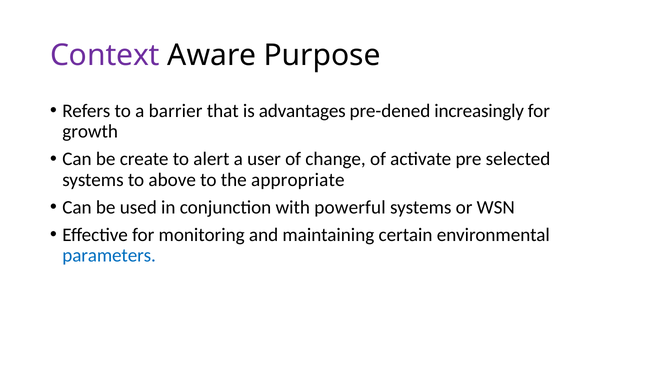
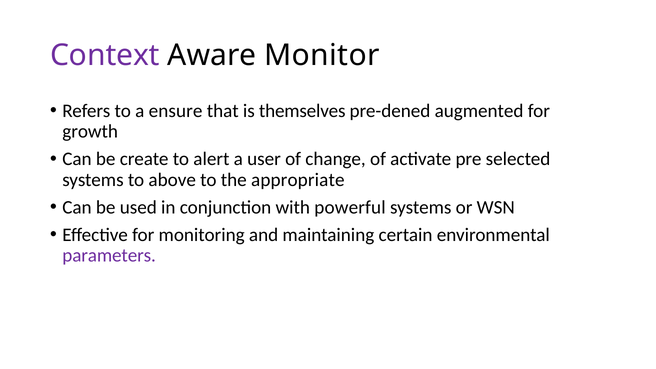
Purpose: Purpose -> Monitor (322, 55)
barrier: barrier -> ensure (176, 111)
advantages: advantages -> themselves (302, 111)
increasingly: increasingly -> augmented (479, 111)
parameters colour: blue -> purple (109, 255)
